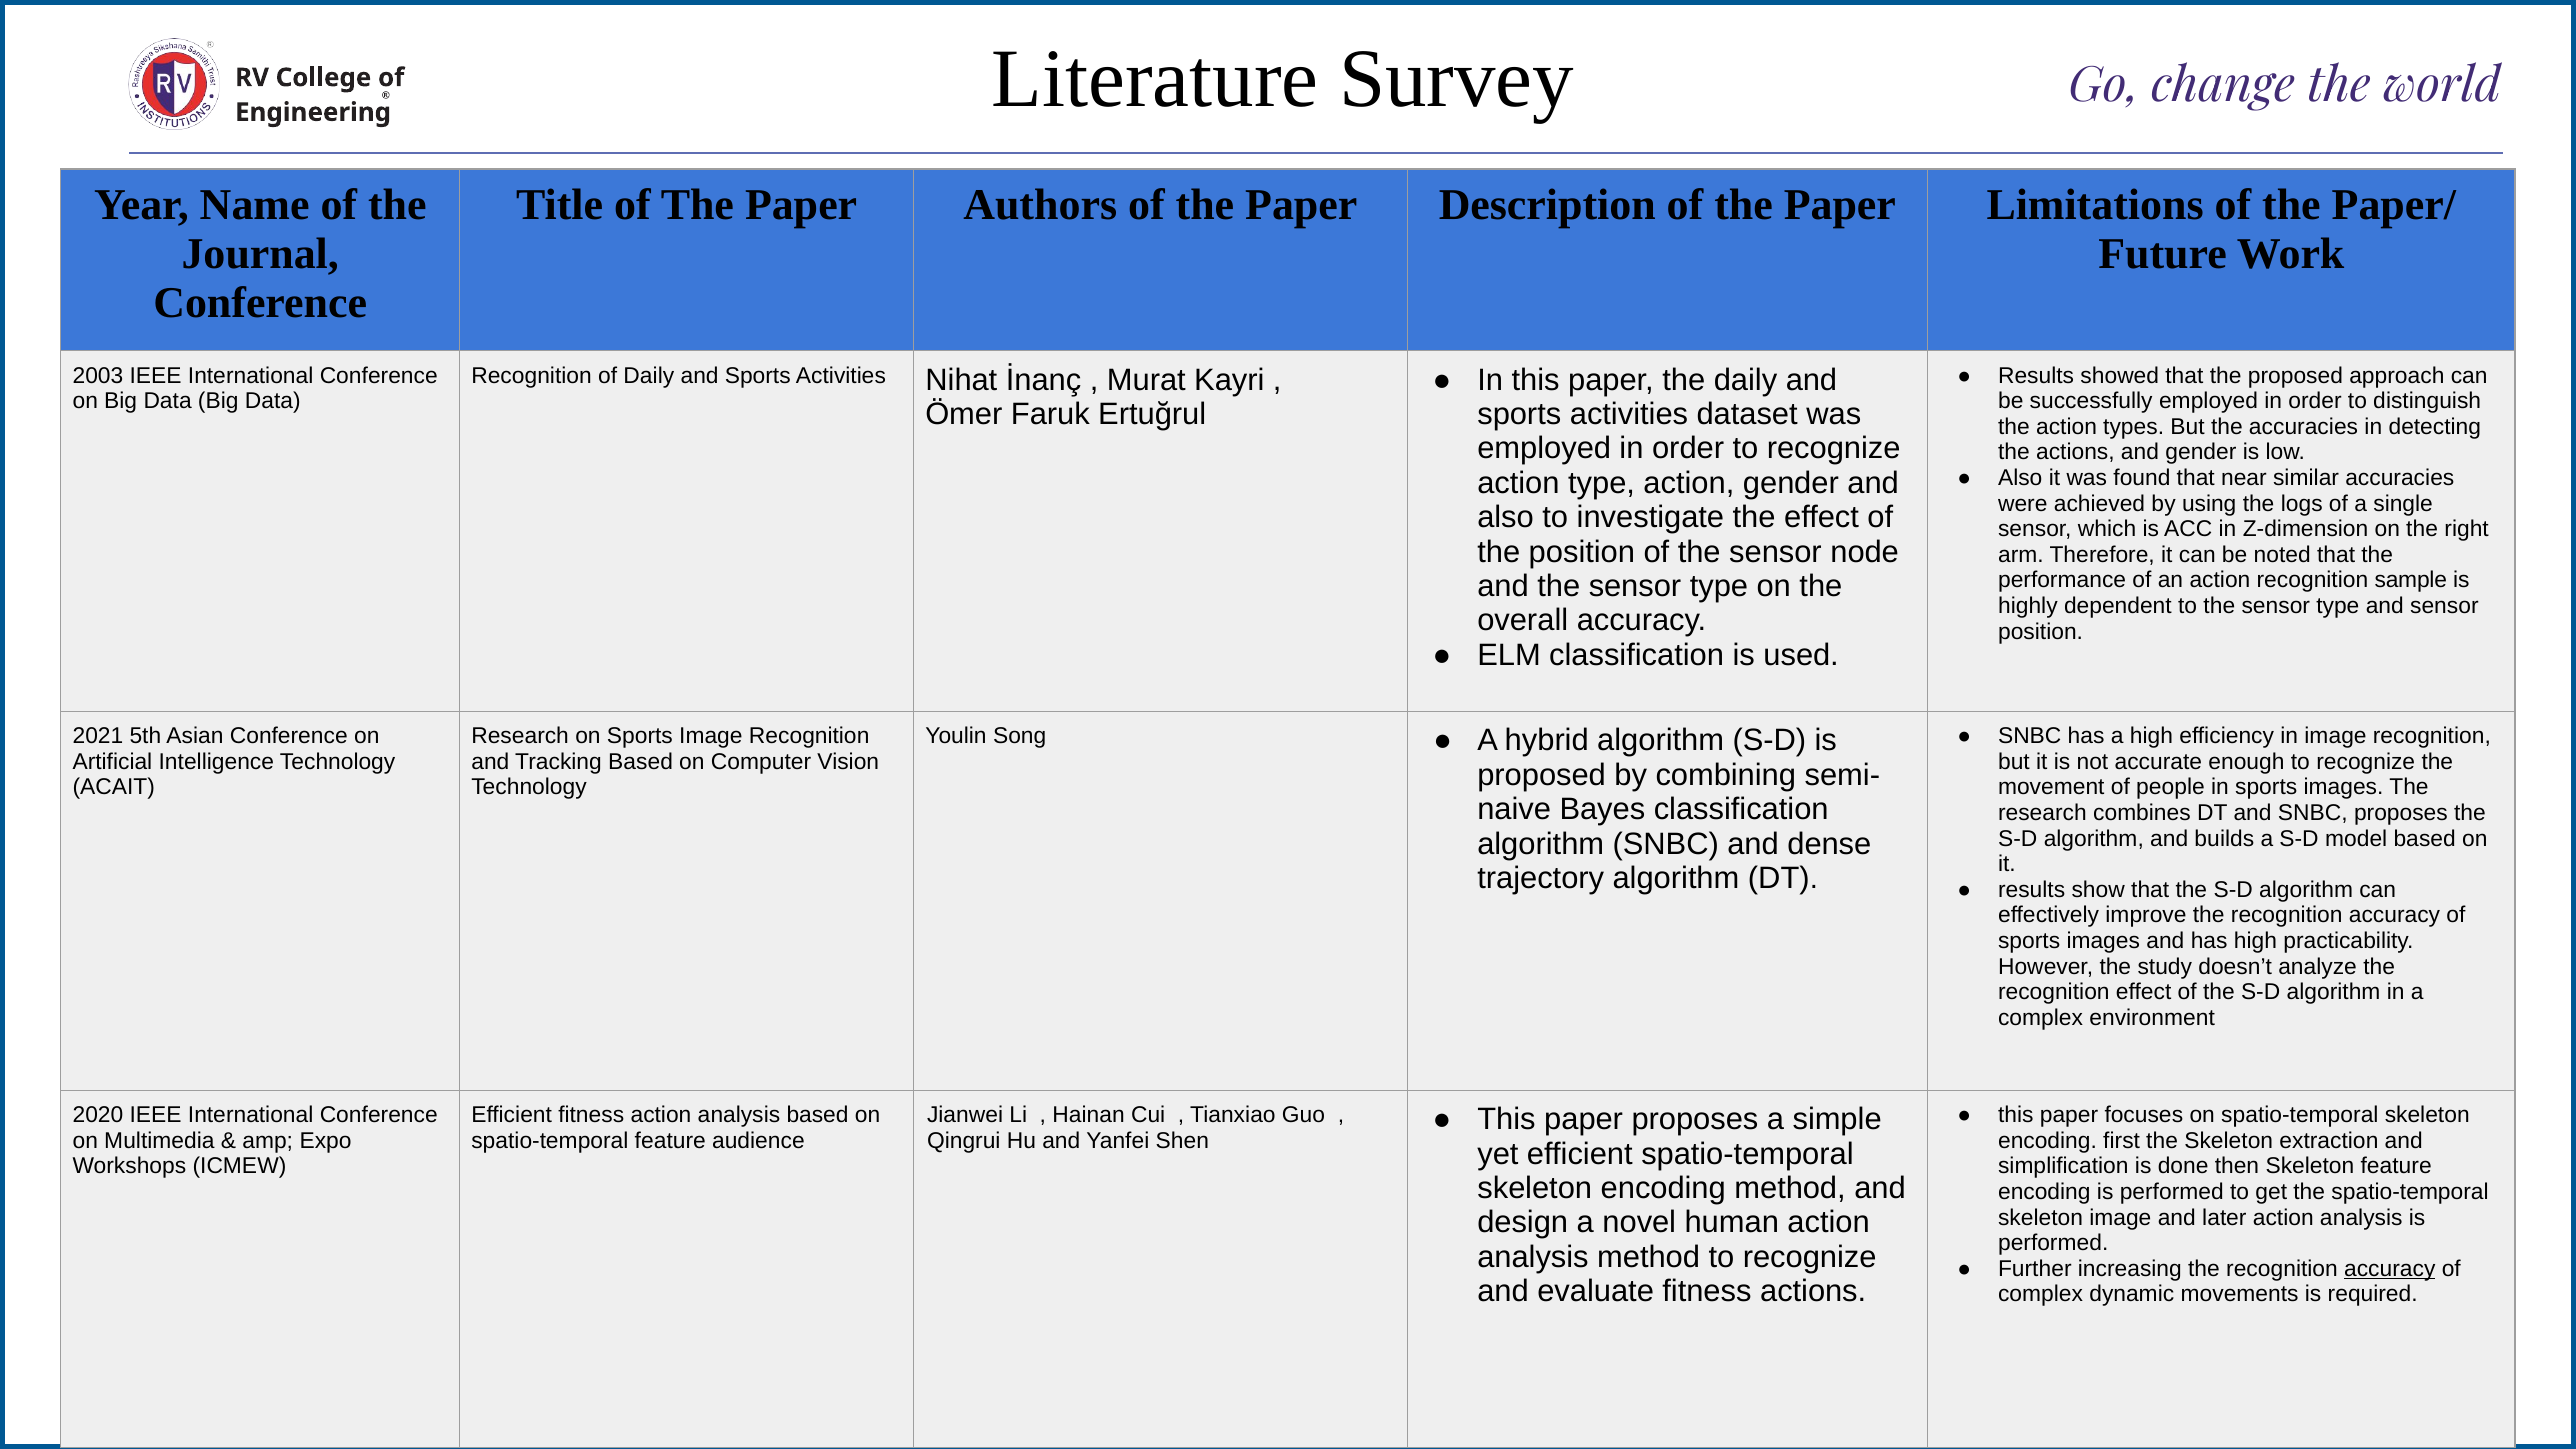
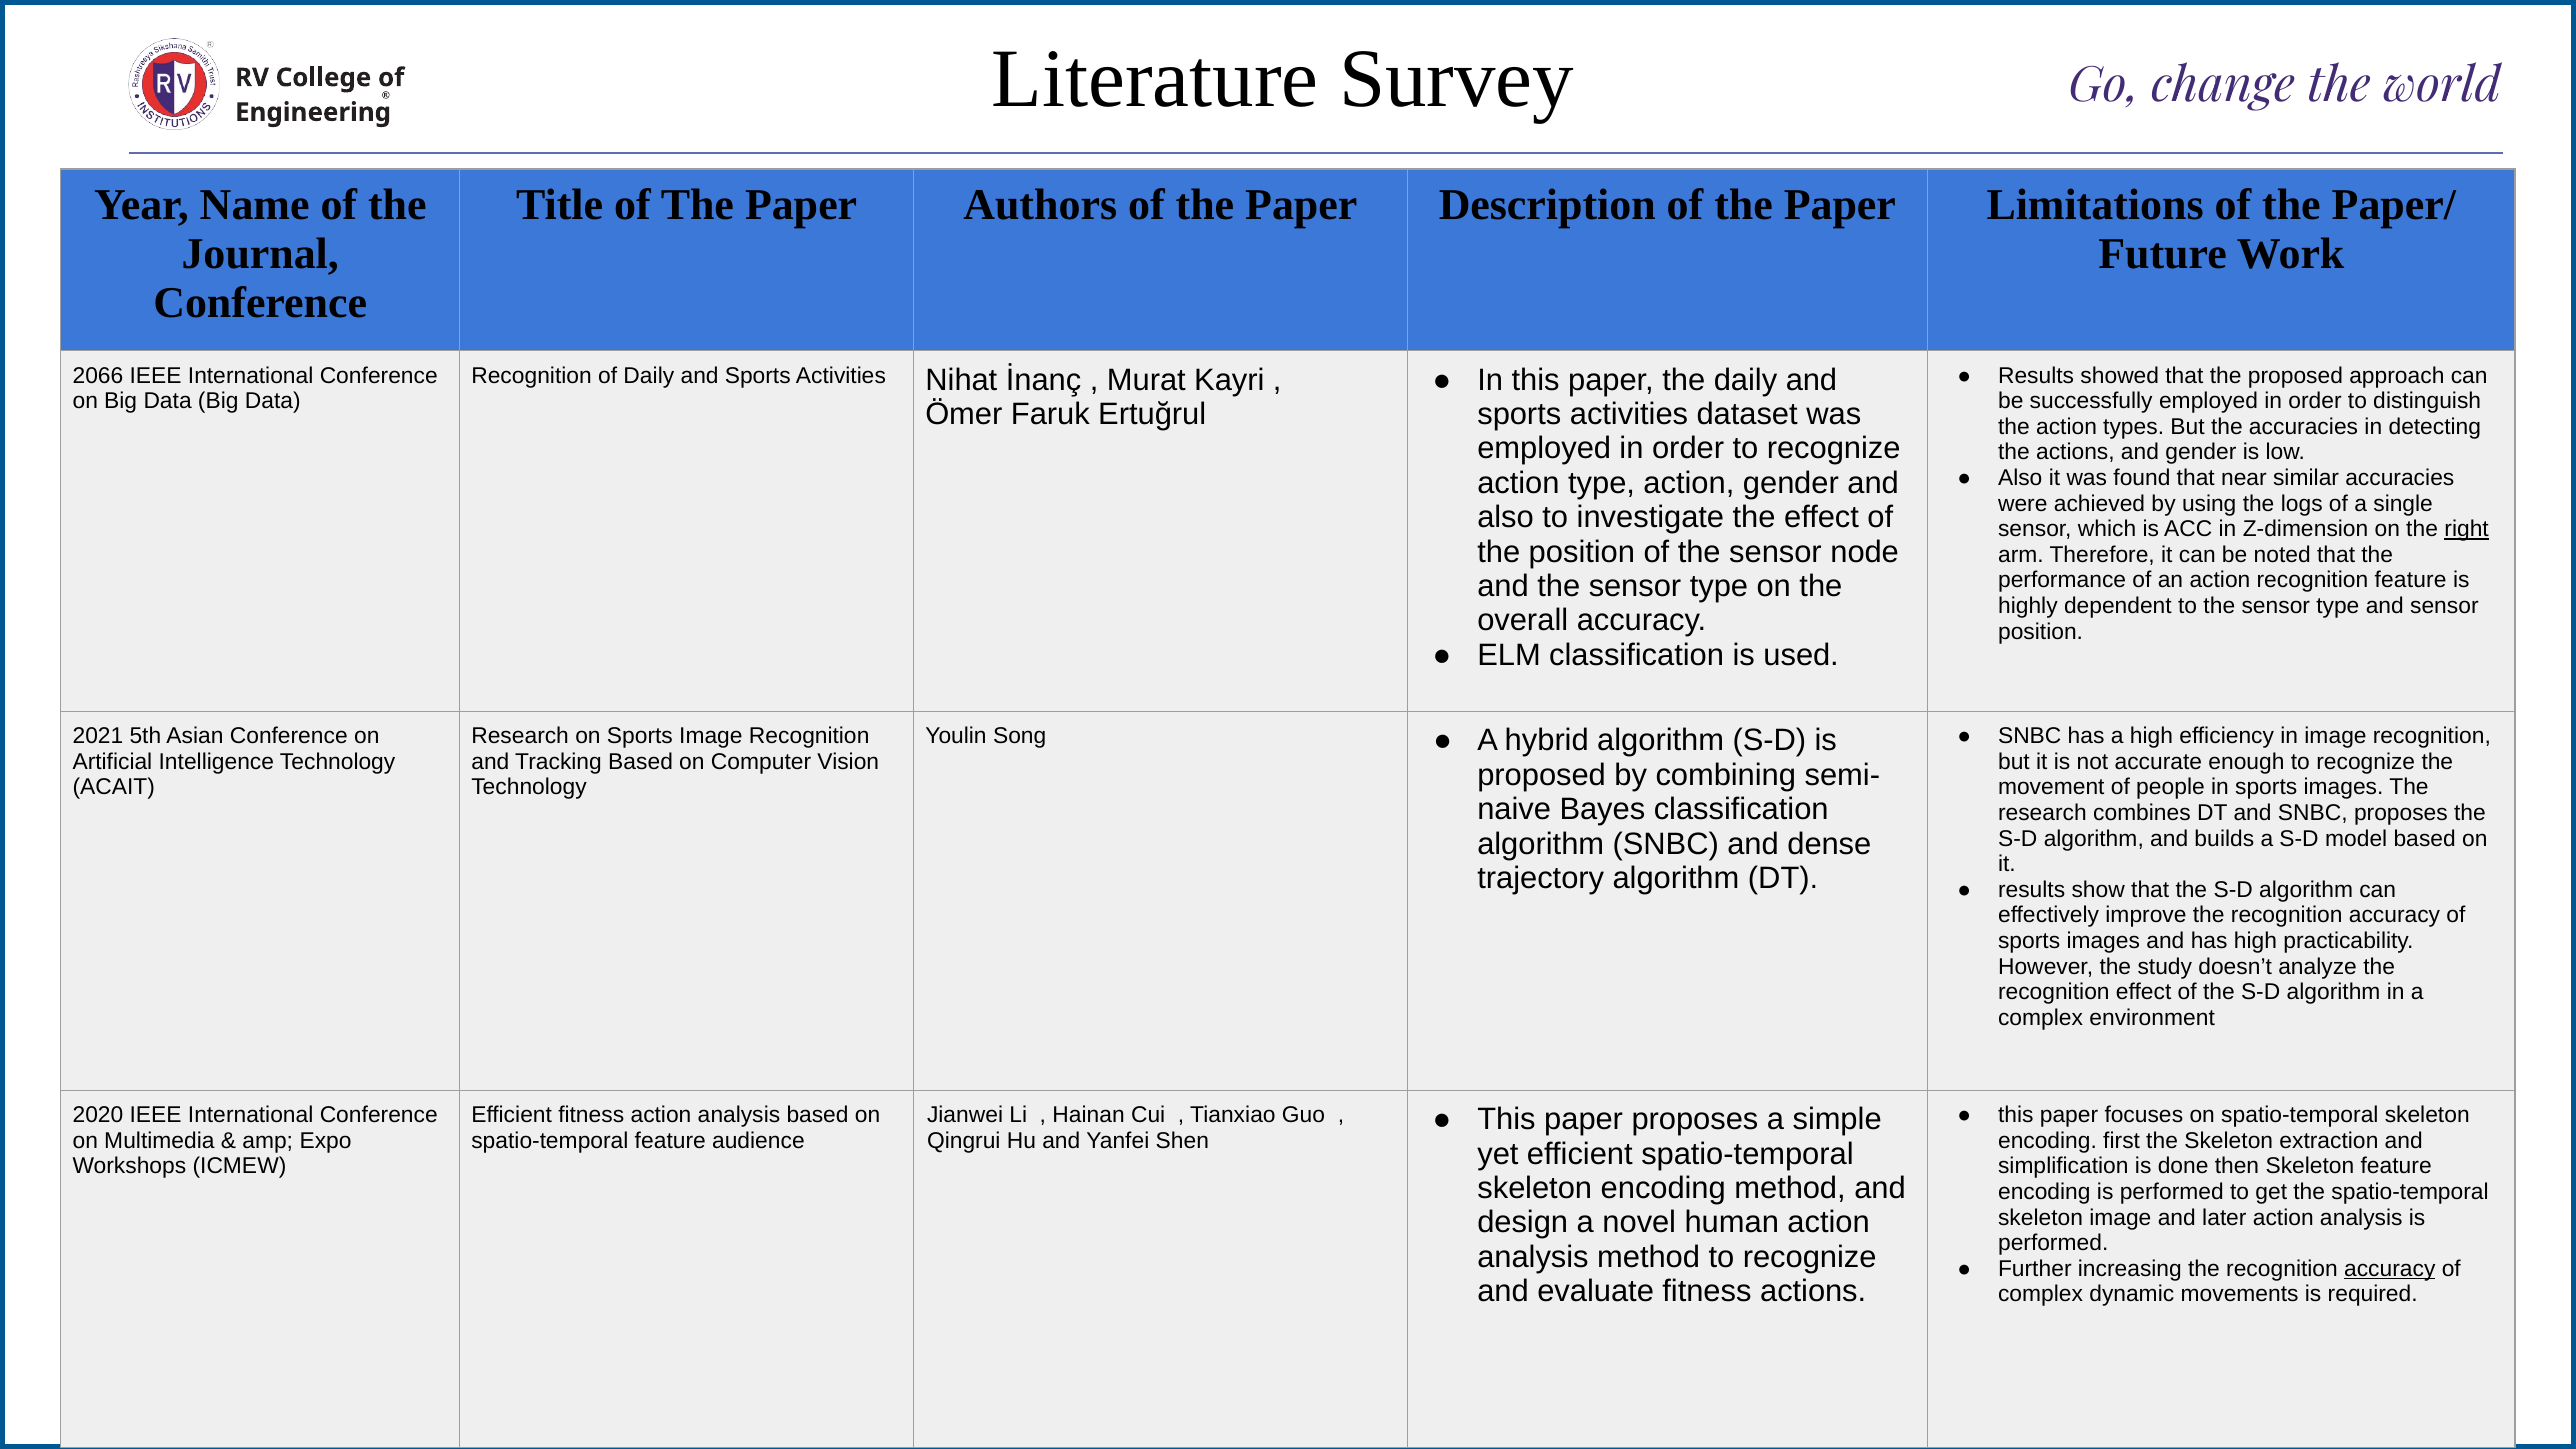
2003: 2003 -> 2066 (98, 376)
right underline: none -> present (2467, 529)
recognition sample: sample -> feature (2411, 580)
